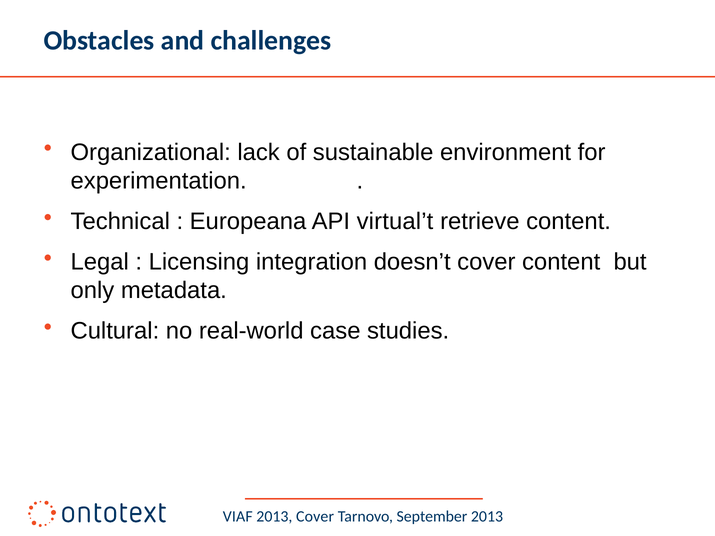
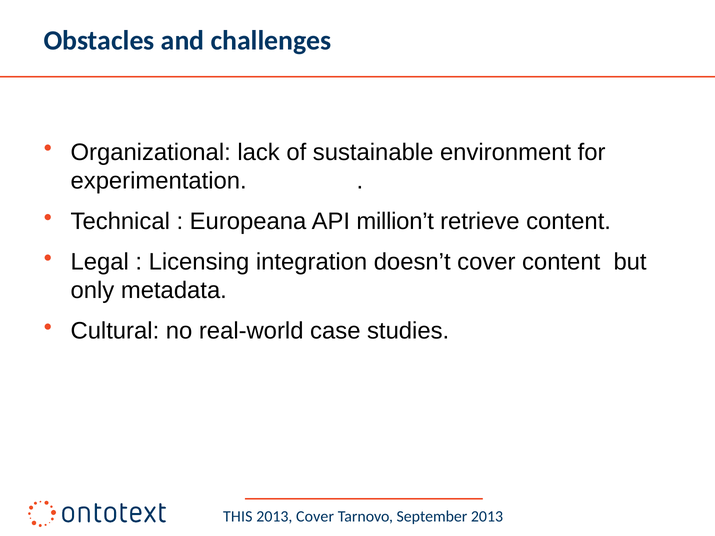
virtual’t: virtual’t -> million’t (395, 222)
VIAF: VIAF -> THIS (238, 517)
